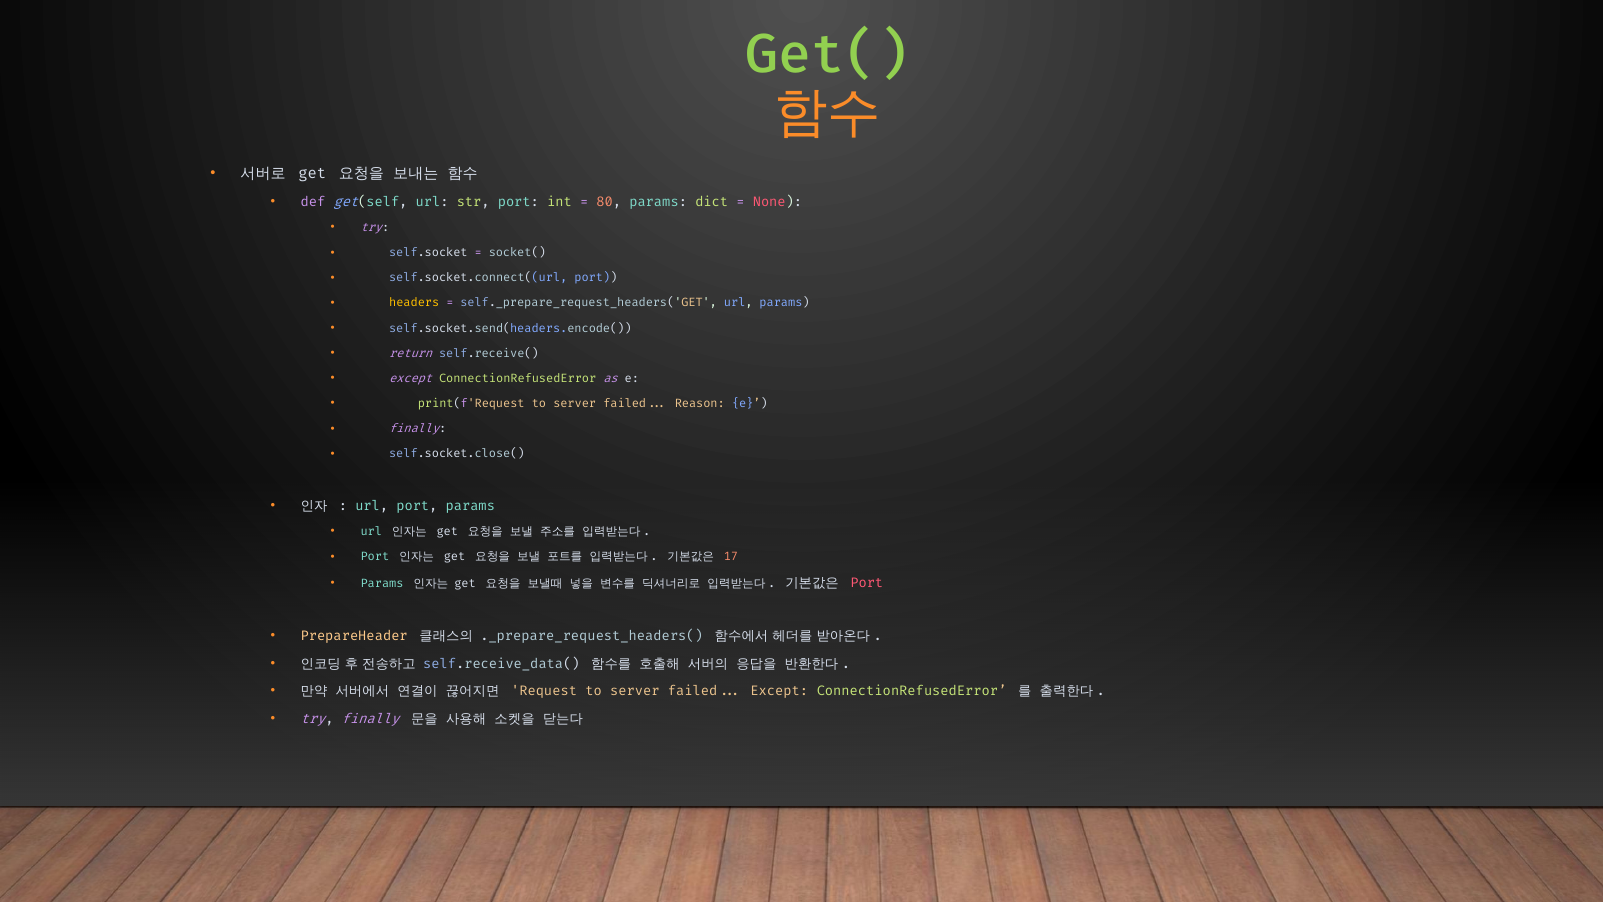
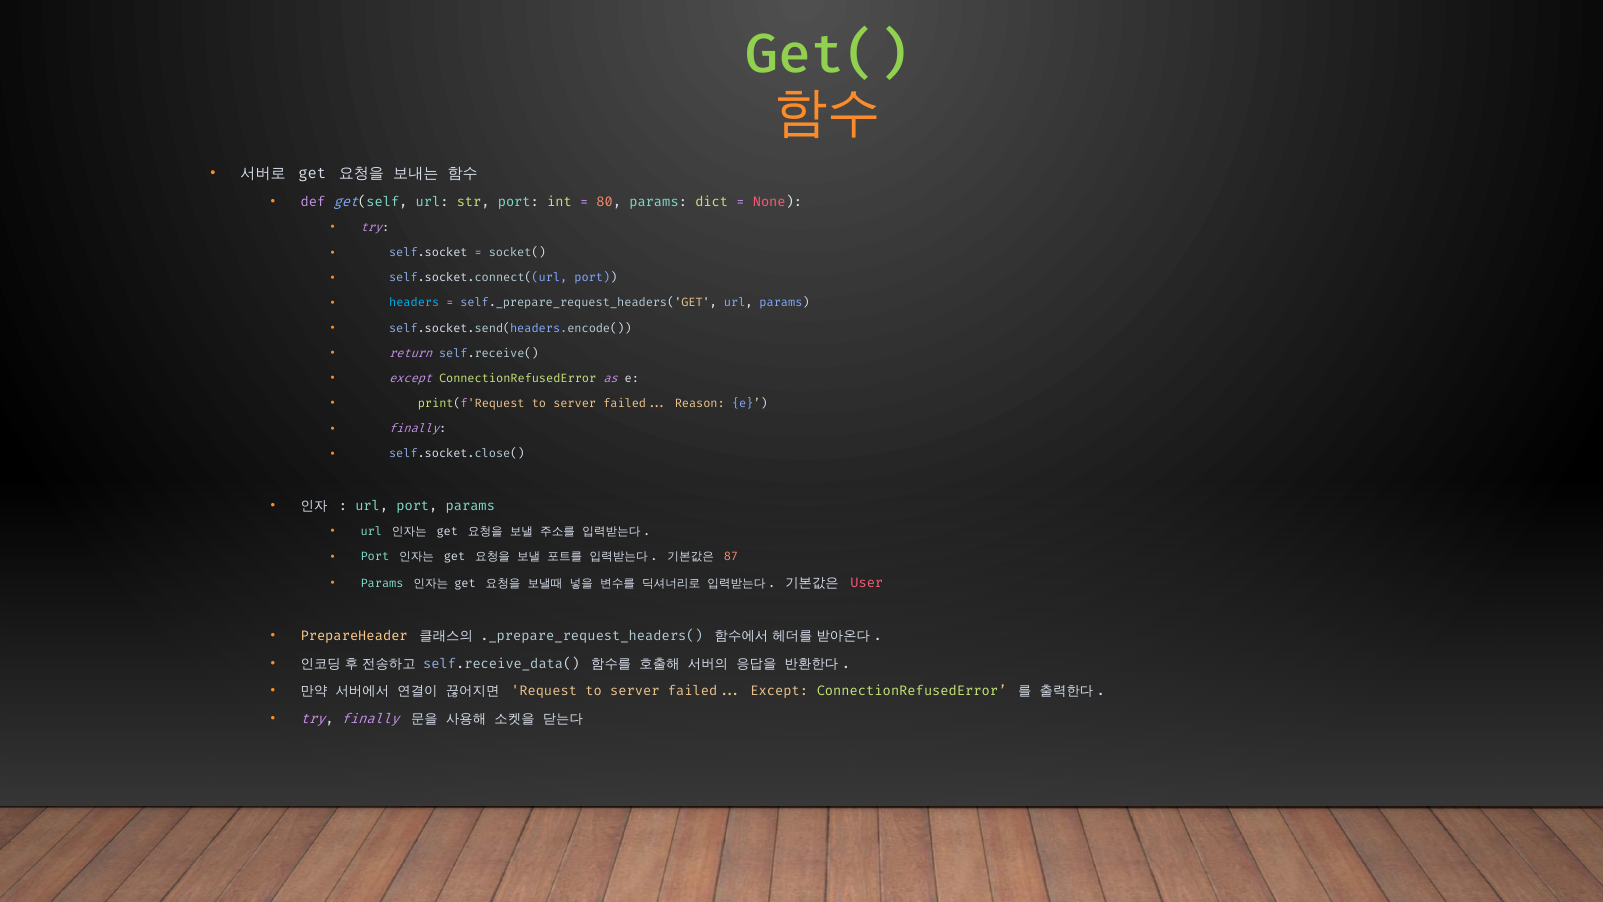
headers colour: yellow -> light blue (414, 303)
17: 17 -> 87 (731, 557)
Port: Port -> User (867, 583)
